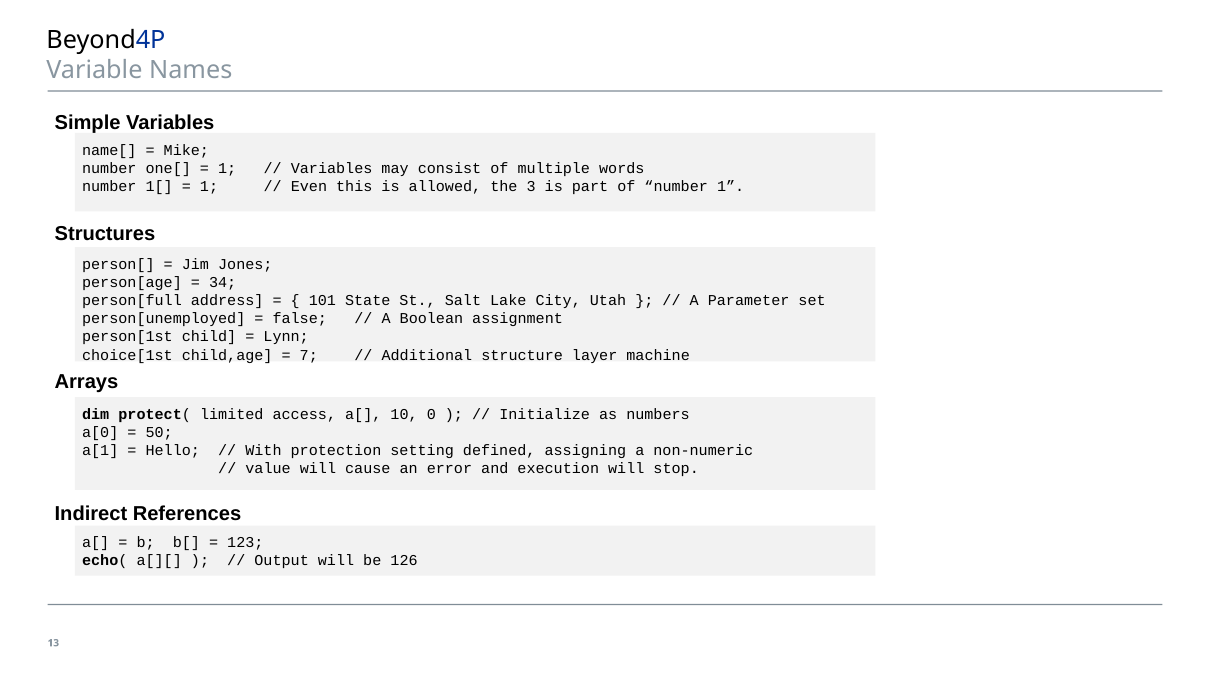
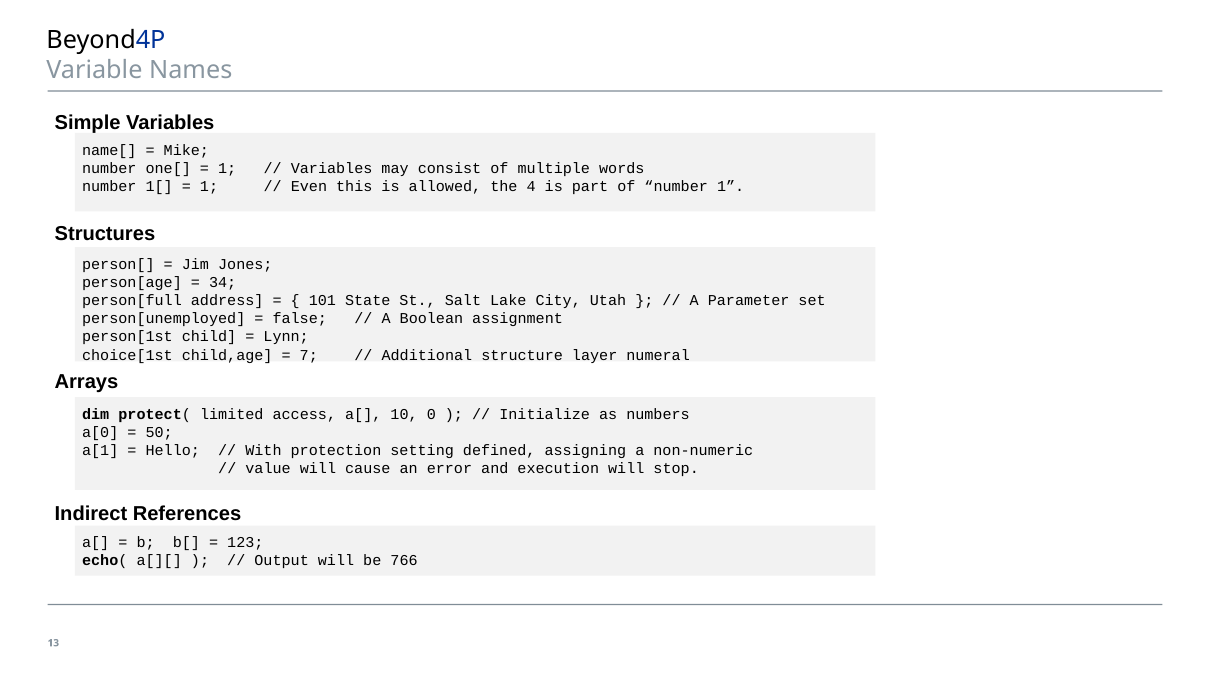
3: 3 -> 4 (531, 187)
machine: machine -> numeral (658, 355)
126: 126 -> 766 (404, 562)
